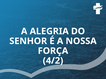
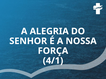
4/2: 4/2 -> 4/1 (53, 61)
